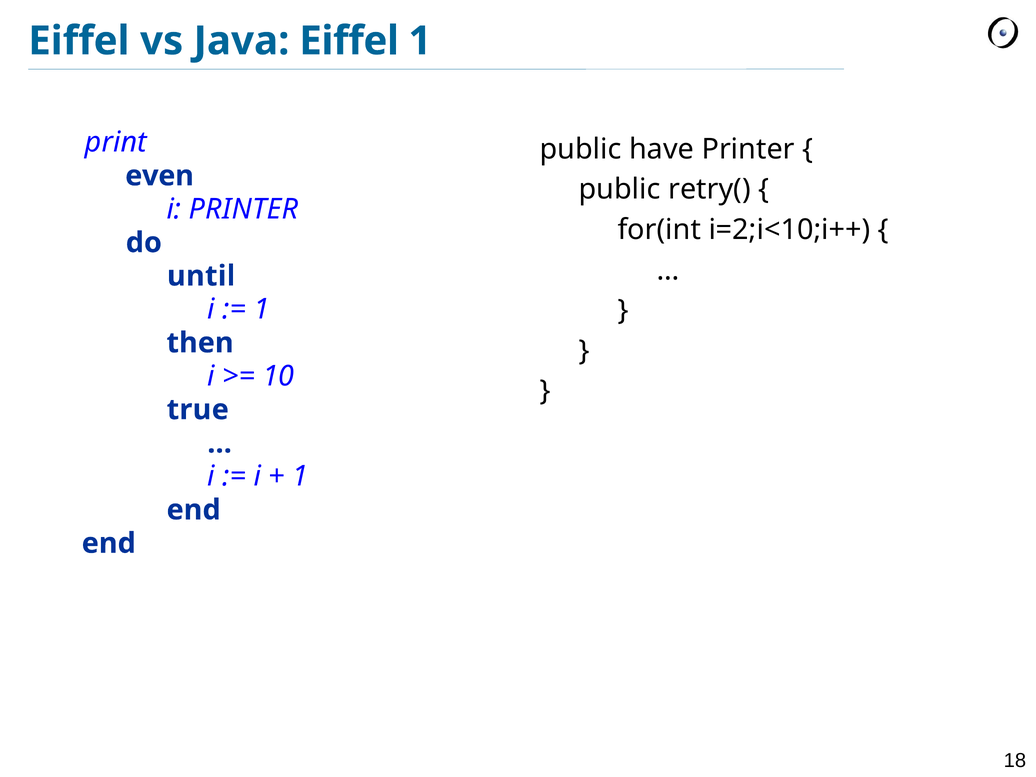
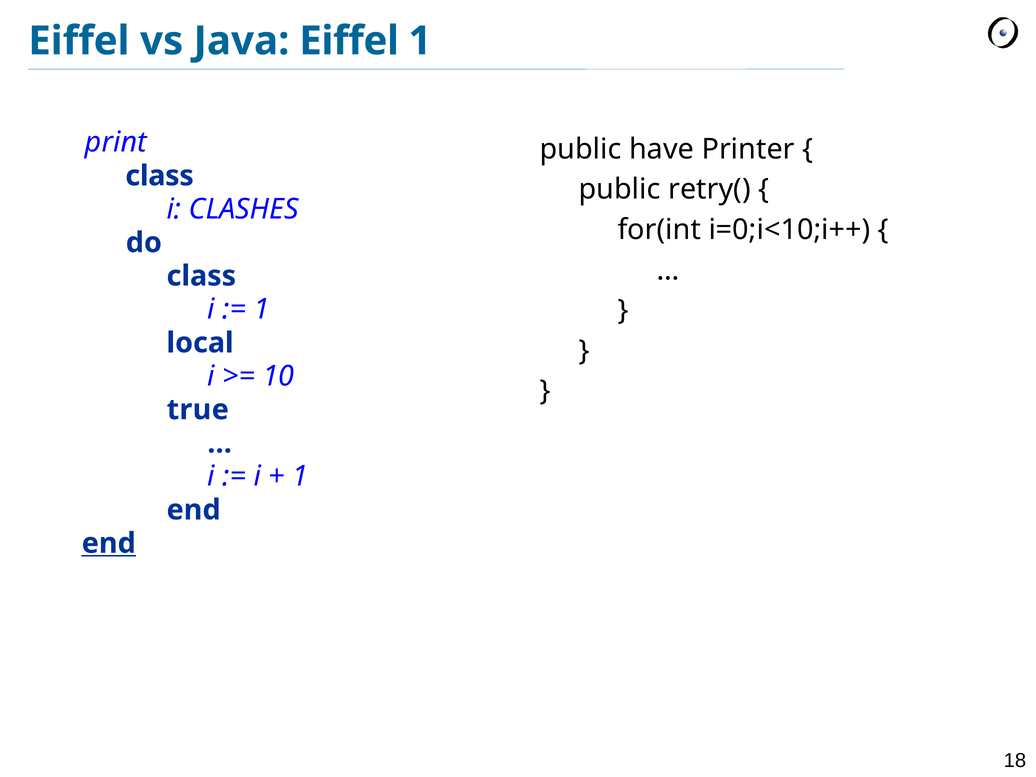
even: even -> class (160, 176)
i PRINTER: PRINTER -> CLASHES (244, 209)
i=2;i<10;i++: i=2;i<10;i++ -> i=0;i<10;i++ (789, 230)
until: until -> class (201, 276)
then: then -> local (200, 343)
end underline: none -> present (109, 543)
